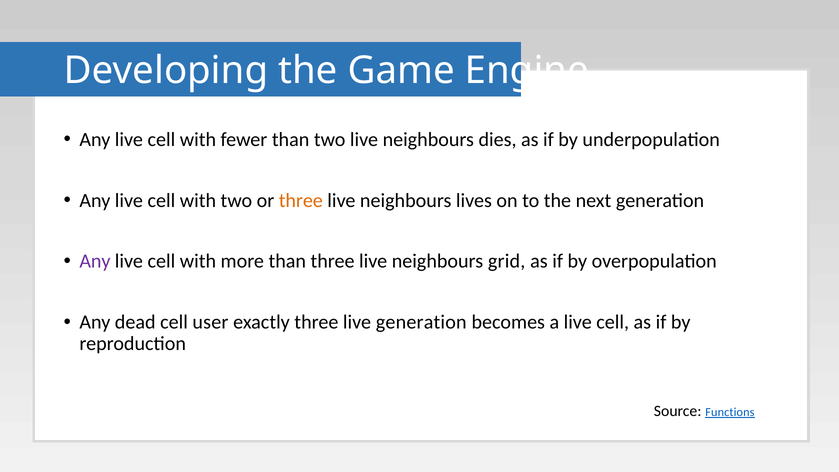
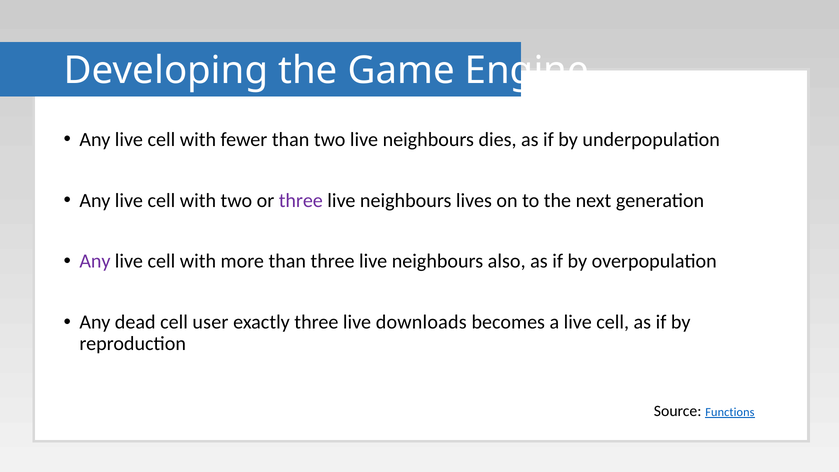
three colour: orange -> purple (301, 200)
grid: grid -> also (507, 261)
live generation: generation -> downloads (421, 322)
